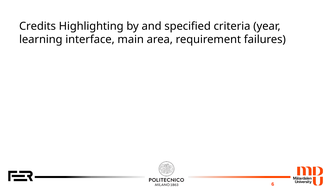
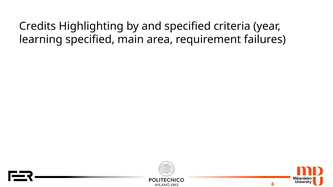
learning interface: interface -> specified (90, 40)
